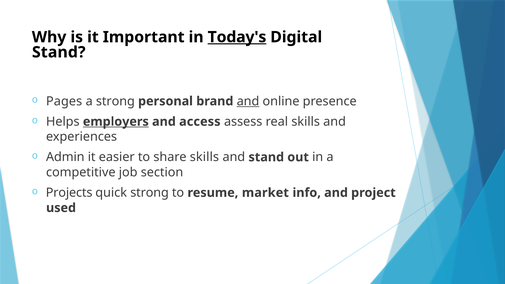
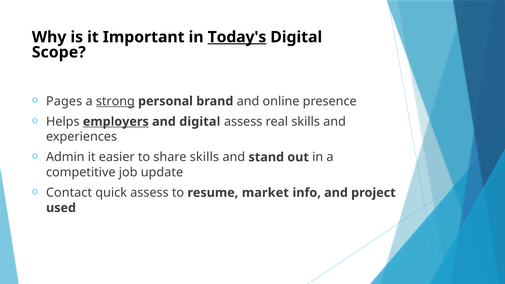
Stand: Stand -> Scope (59, 52)
strong underline: none -> present (115, 101)
and underline: present -> none (248, 101)
and access: access -> digital (200, 122)
section: section -> update (162, 172)
Projects: Projects -> Contact (69, 193)
quick strong: strong -> assess (149, 193)
